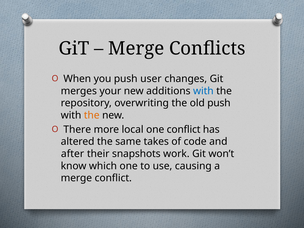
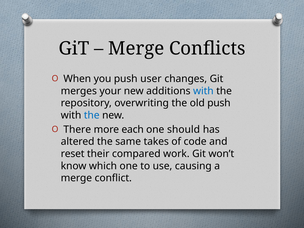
the colour: orange -> blue (92, 115)
local: local -> each (133, 129)
one conflict: conflict -> should (184, 129)
after: after -> reset (73, 154)
snapshots: snapshots -> compared (136, 154)
